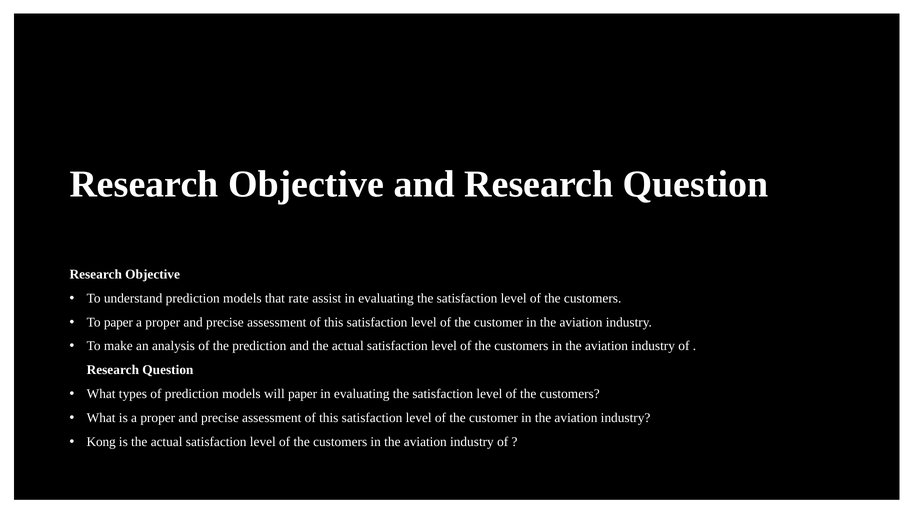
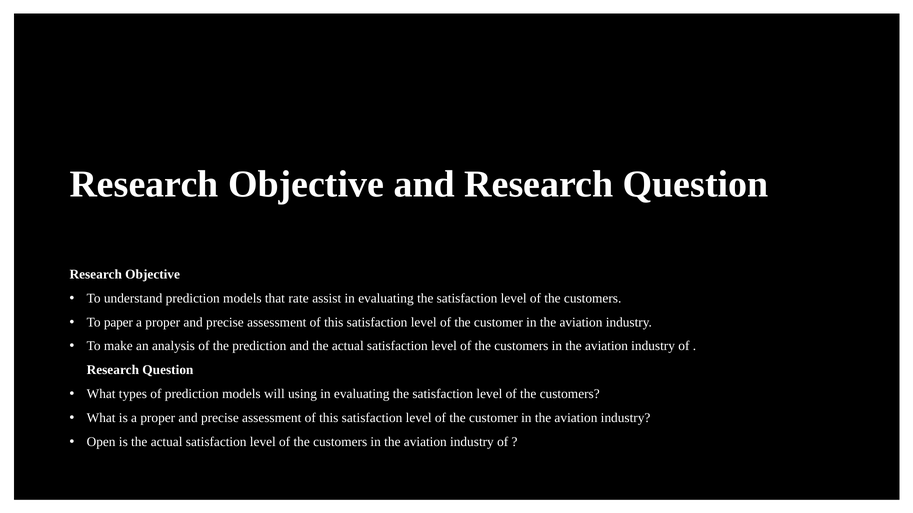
will paper: paper -> using (302, 394)
Kong: Kong -> Open (101, 442)
